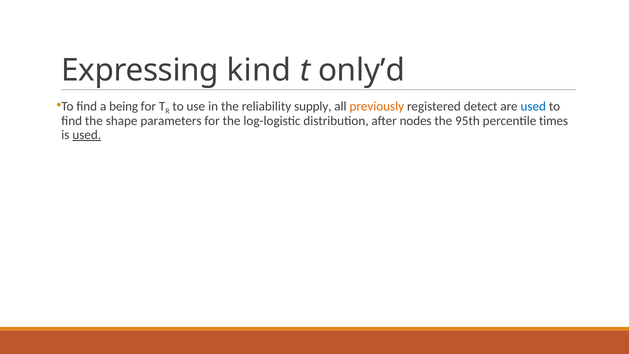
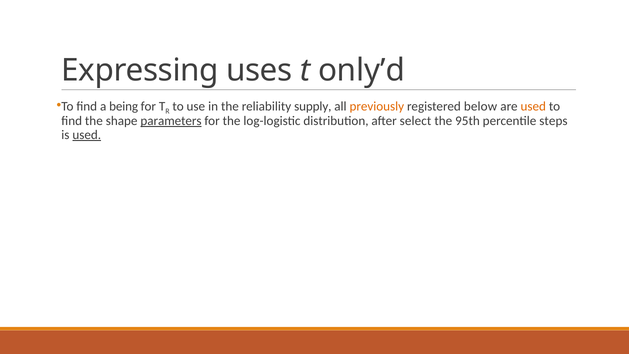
kind: kind -> uses (259, 70)
detect: detect -> below (481, 106)
used colour: blue -> orange (533, 106)
parameters underline: none -> present (171, 121)
nodes: nodes -> select (416, 121)
times: times -> steps (553, 121)
